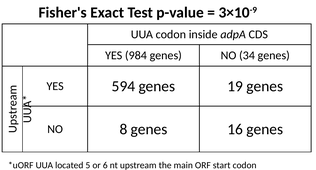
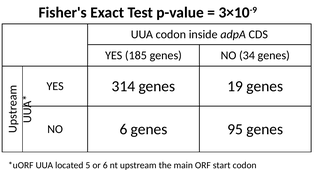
984: 984 -> 185 (136, 56)
594: 594 -> 314 (123, 86)
NO 8: 8 -> 6 (123, 129)
16: 16 -> 95 (235, 129)
